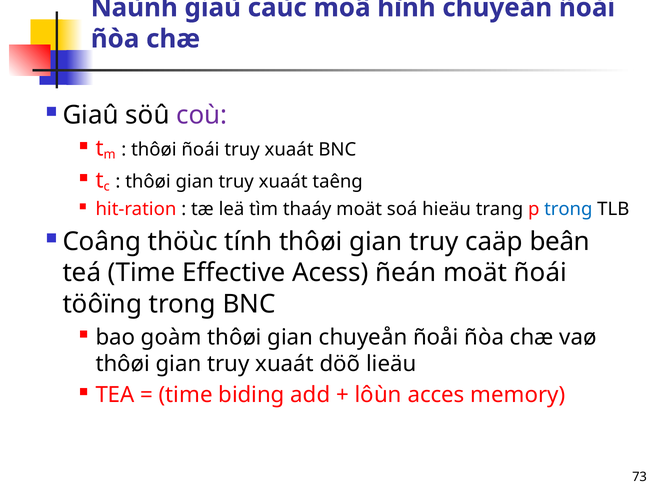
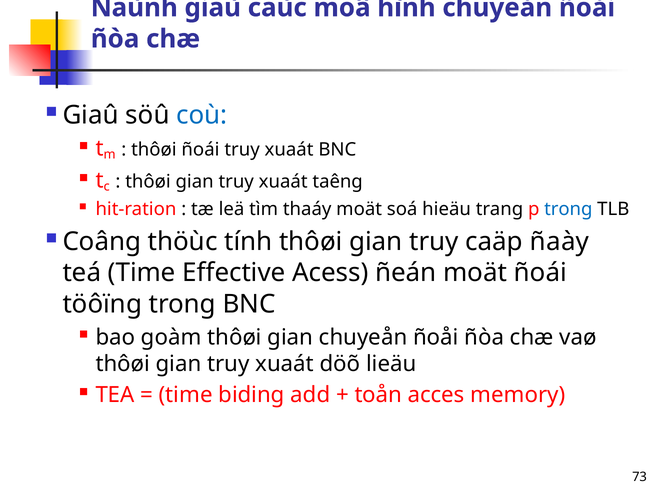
coù colour: purple -> blue (202, 115)
beân: beân -> ñaày (560, 242)
lôùn: lôùn -> toån (378, 395)
